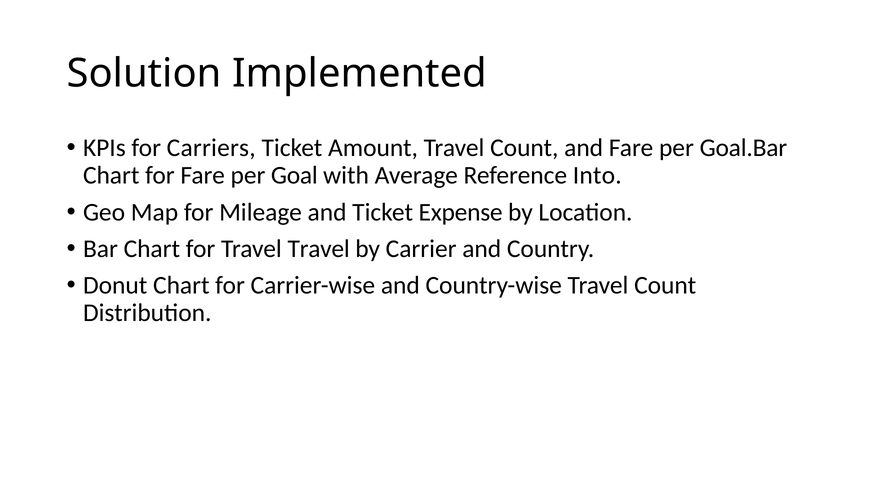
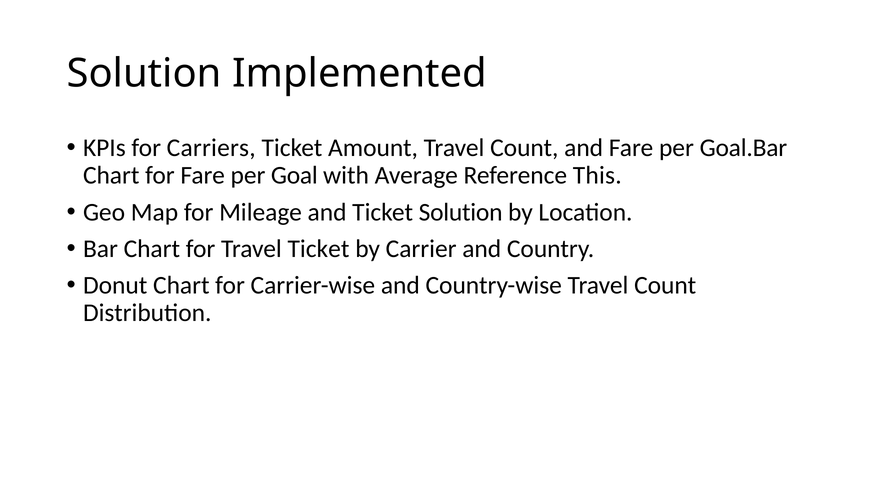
Into: Into -> This (597, 175)
Ticket Expense: Expense -> Solution (461, 212)
Travel Travel: Travel -> Ticket (318, 249)
